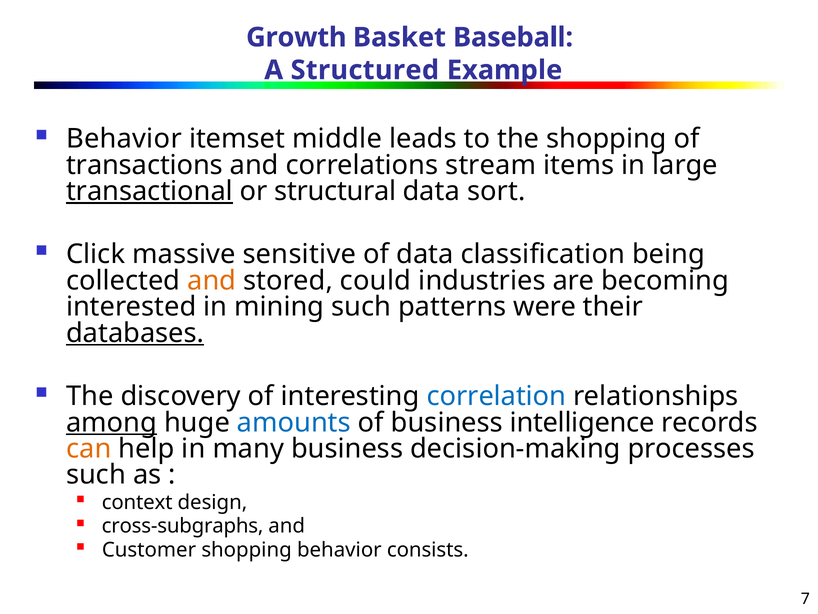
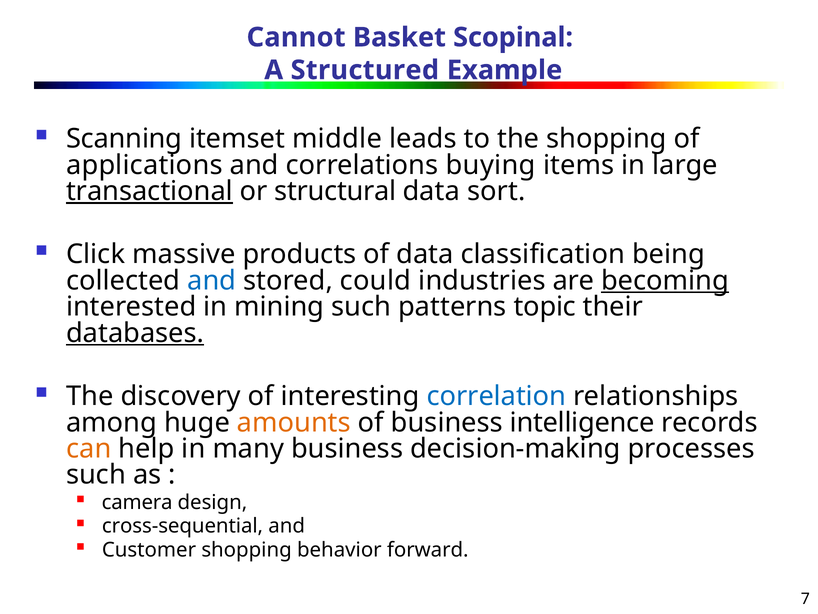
Growth: Growth -> Cannot (296, 37)
Baseball: Baseball -> Scopinal (513, 37)
Behavior: Behavior -> Scanning (124, 139)
transactions: transactions -> applications (144, 165)
stream: stream -> buying (491, 165)
sensitive: sensitive -> products (299, 254)
and colour: orange -> blue (212, 280)
becoming underline: none -> present (665, 280)
were: were -> topic (545, 307)
among underline: present -> none (112, 422)
amounts colour: blue -> orange (294, 422)
context: context -> camera (137, 502)
cross-subgraphs: cross-subgraphs -> cross-sequential (183, 526)
consists: consists -> forward (428, 549)
